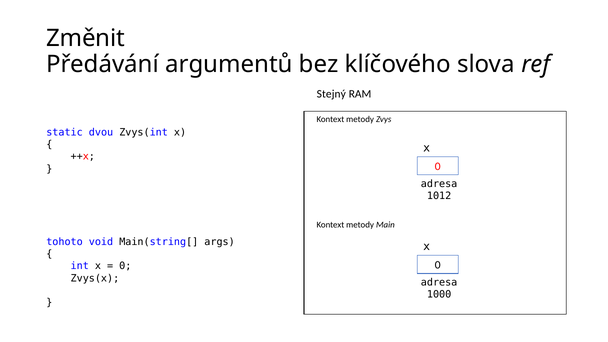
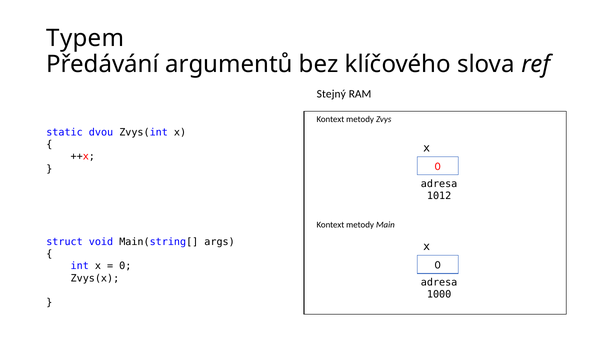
Změnit: Změnit -> Typem (85, 38)
tohoto: tohoto -> struct (65, 242)
